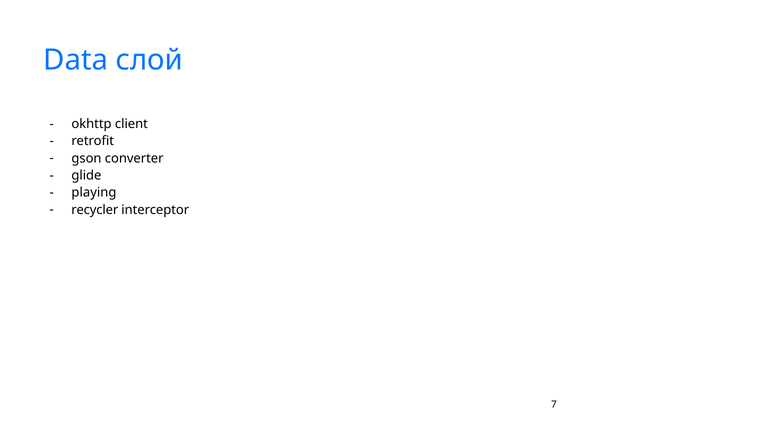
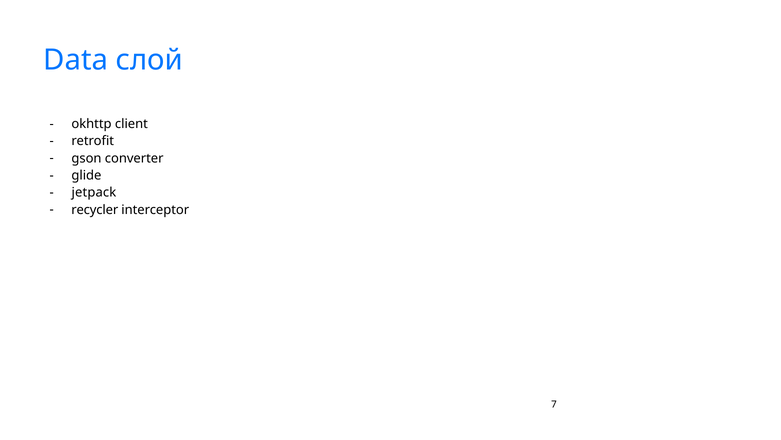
playing: playing -> jetpack (94, 192)
